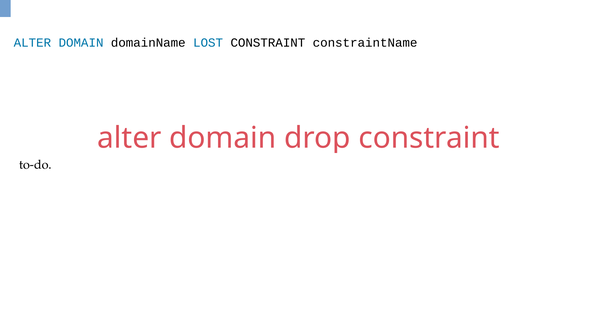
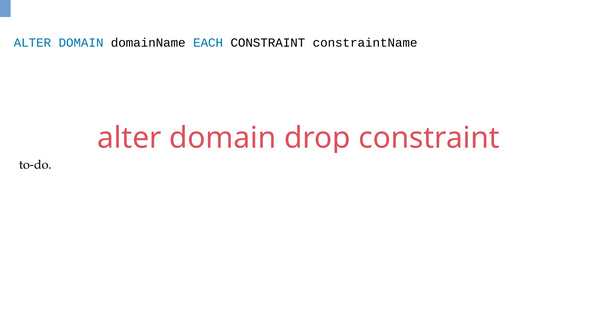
LOST: LOST -> EACH (208, 43)
